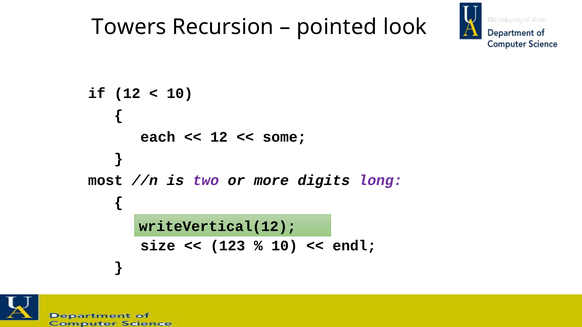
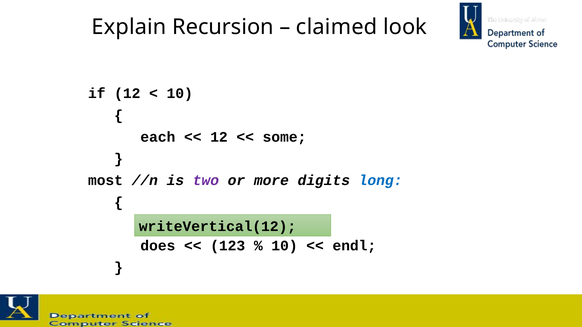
Towers: Towers -> Explain (129, 27)
pointed: pointed -> claimed (337, 27)
long colour: purple -> blue (381, 181)
size: size -> does (158, 246)
